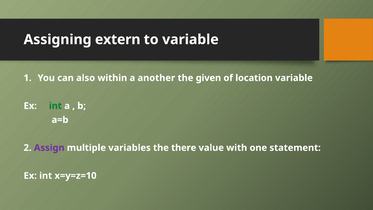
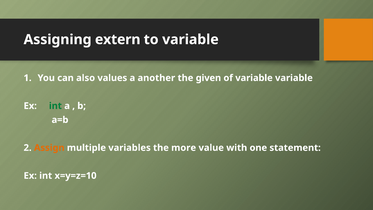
within: within -> values (112, 78)
of location: location -> variable (254, 78)
Assign colour: purple -> orange (49, 148)
there: there -> more (184, 148)
